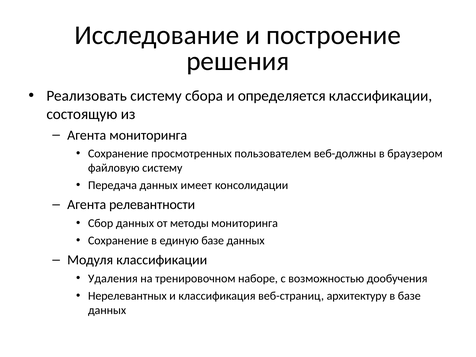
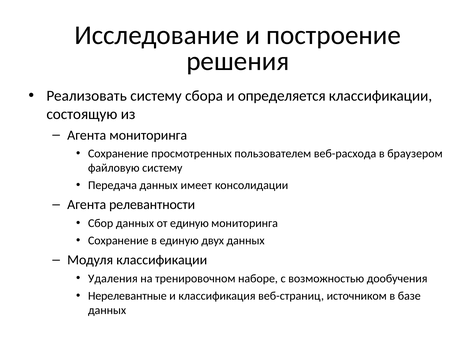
веб-должны: веб-должны -> веб-расхода (345, 154)
от методы: методы -> единую (189, 223)
единую базе: базе -> двух (213, 241)
Нерелевантных: Нерелевантных -> Нерелевантные (127, 296)
архитектуру: архитектуру -> источником (357, 296)
